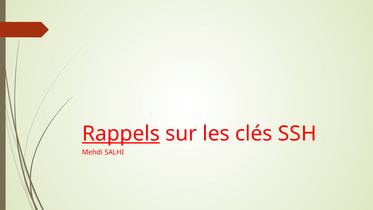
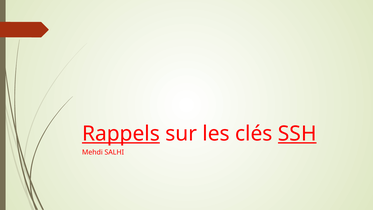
SSH underline: none -> present (297, 134)
